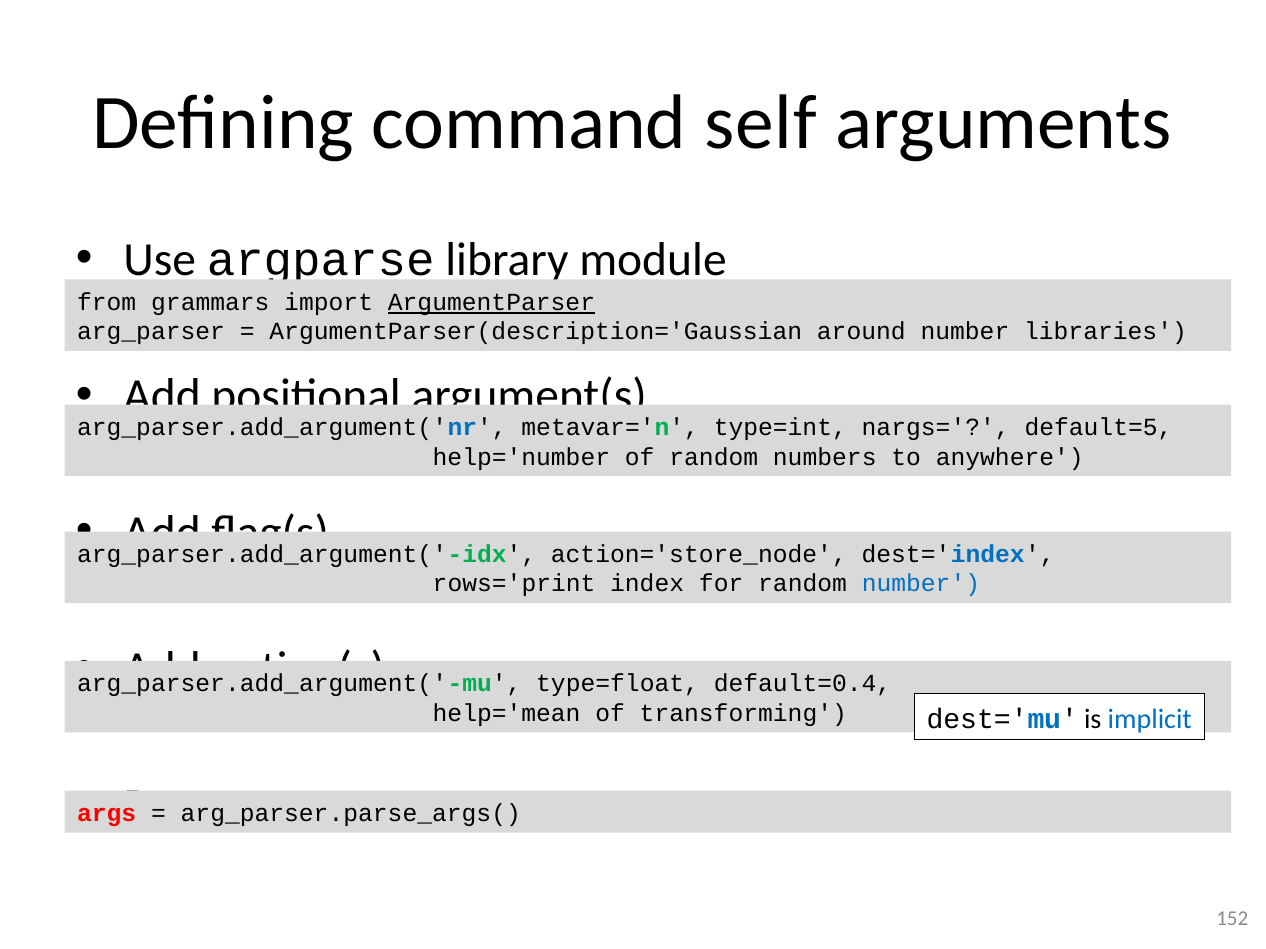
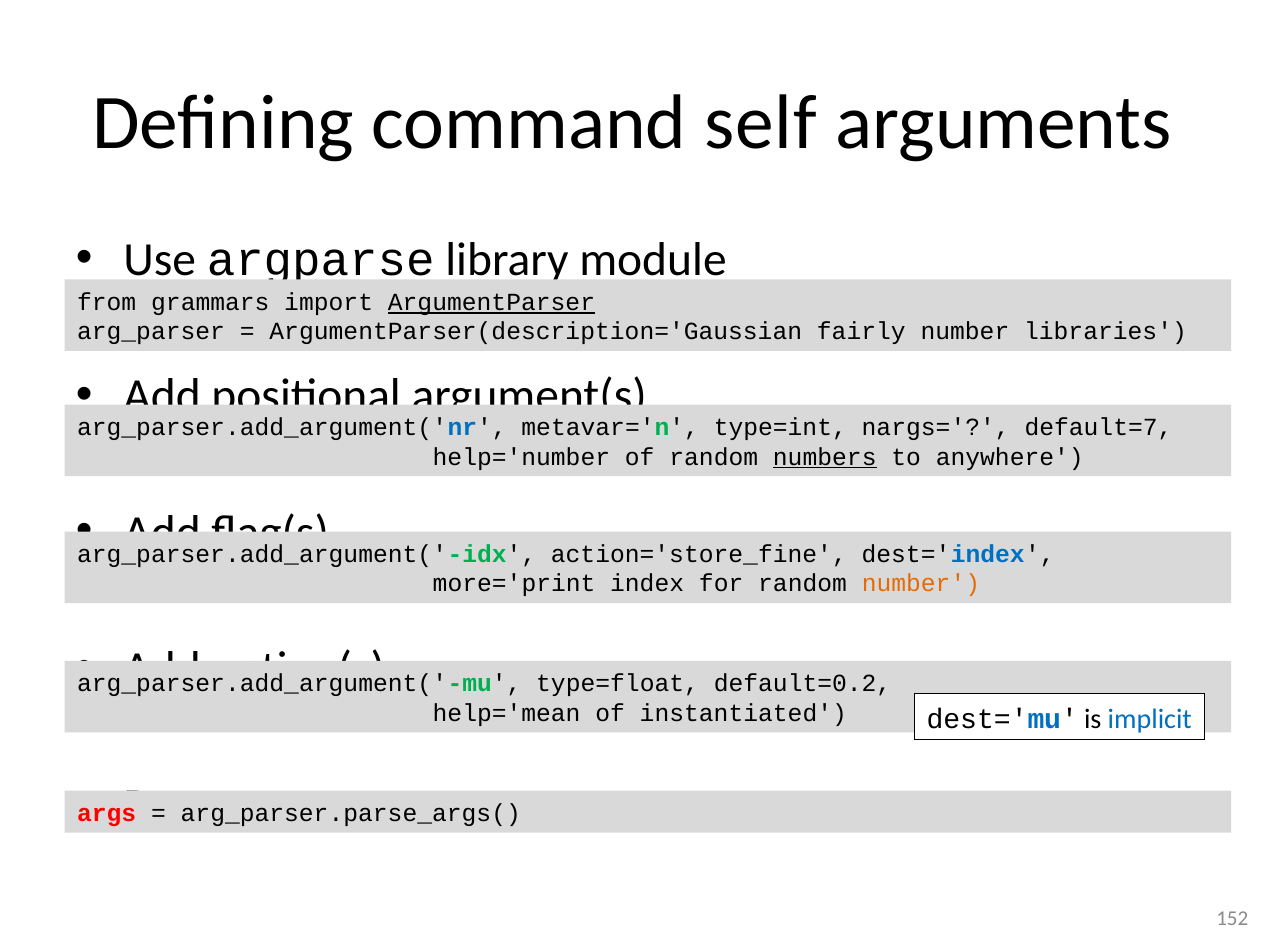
around: around -> fairly (861, 332)
default=5: default=5 -> default=7 (1098, 428)
numbers underline: none -> present (825, 457)
action='store_node: action='store_node -> action='store_fine (699, 555)
rows='print: rows='print -> more='print (514, 584)
number colour: blue -> orange (921, 584)
default=0.4: default=0.4 -> default=0.2 (803, 684)
transforming: transforming -> instantiated (743, 713)
